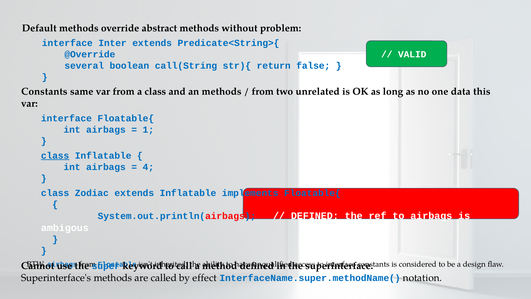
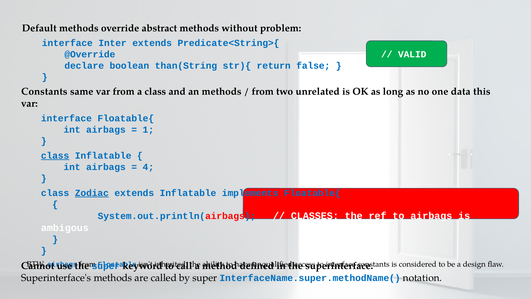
several: several -> declare (84, 66)
call(String: call(String -> than(String (186, 66)
Zodiac underline: none -> present (92, 193)
DEFINED: DEFINED -> CLASSES (315, 216)
by effect: effect -> super (205, 278)
